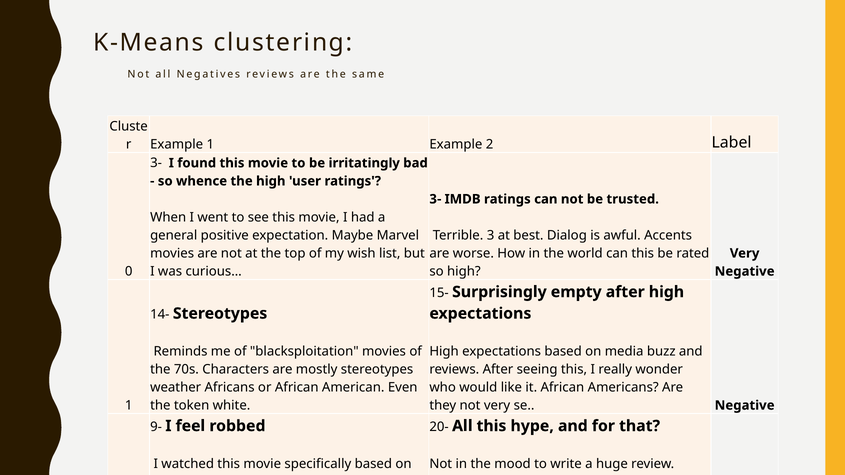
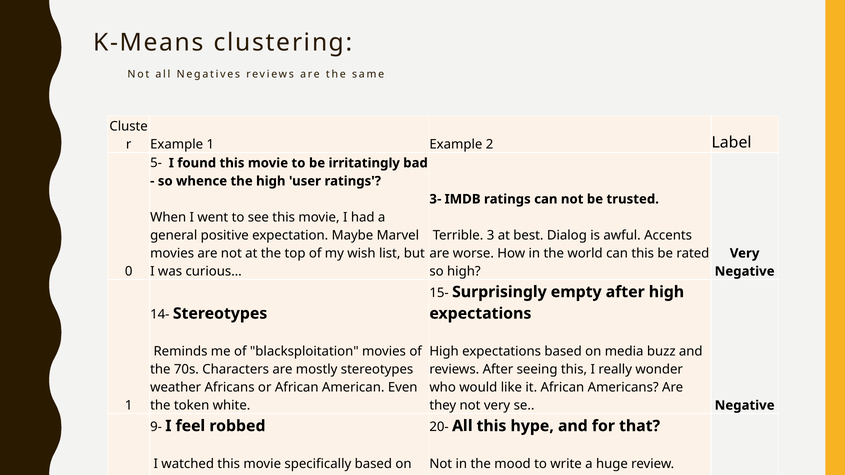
3-: 3- -> 5- (156, 163)
